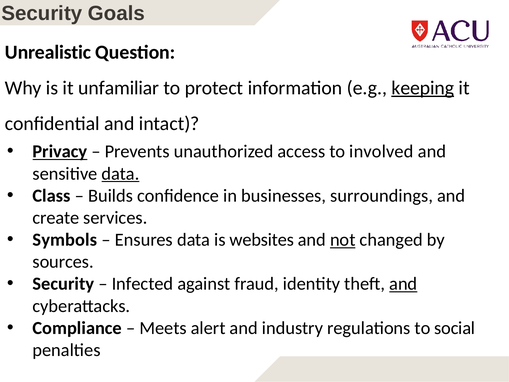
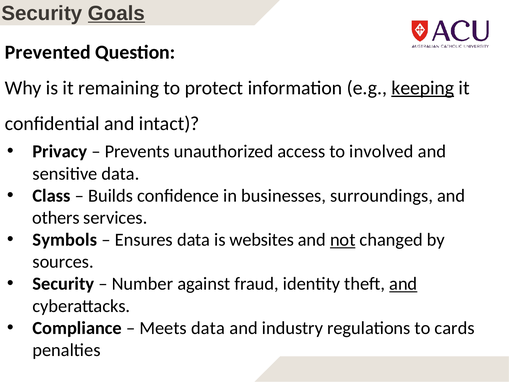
Goals underline: none -> present (116, 13)
Unrealistic: Unrealistic -> Prevented (48, 52)
unfamiliar: unfamiliar -> remaining (119, 88)
Privacy underline: present -> none (60, 151)
data underline: present -> none (120, 174)
create: create -> others (56, 218)
Infected: Infected -> Number (142, 284)
Meets alert: alert -> data (208, 328)
social: social -> cards (455, 328)
